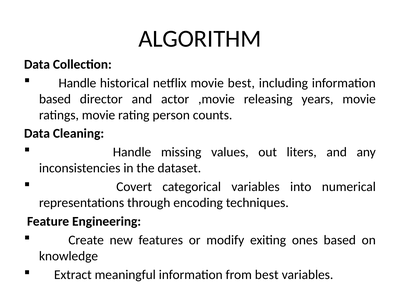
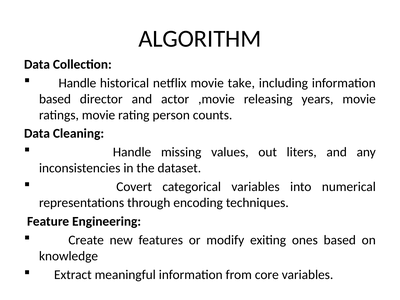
movie best: best -> take (241, 83)
from best: best -> core (267, 275)
